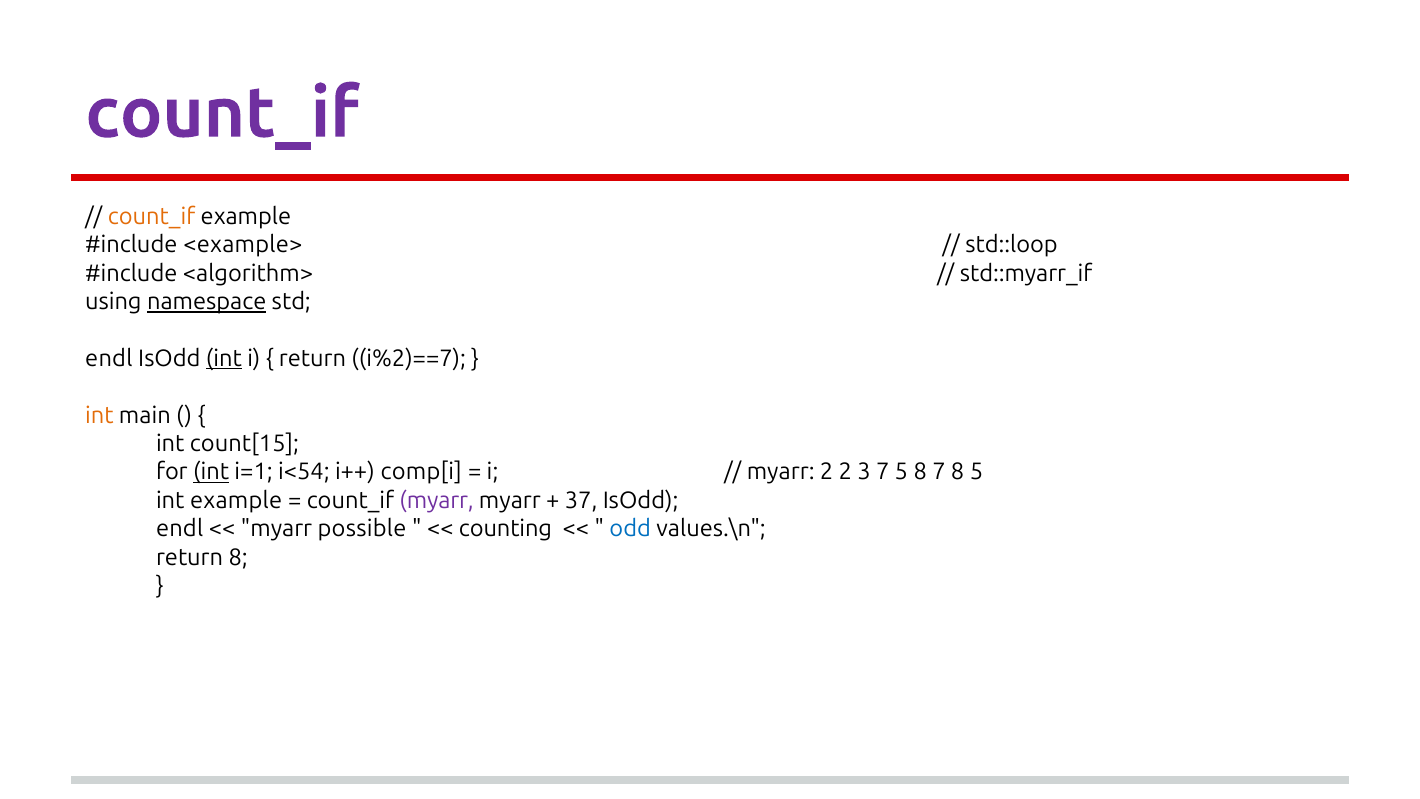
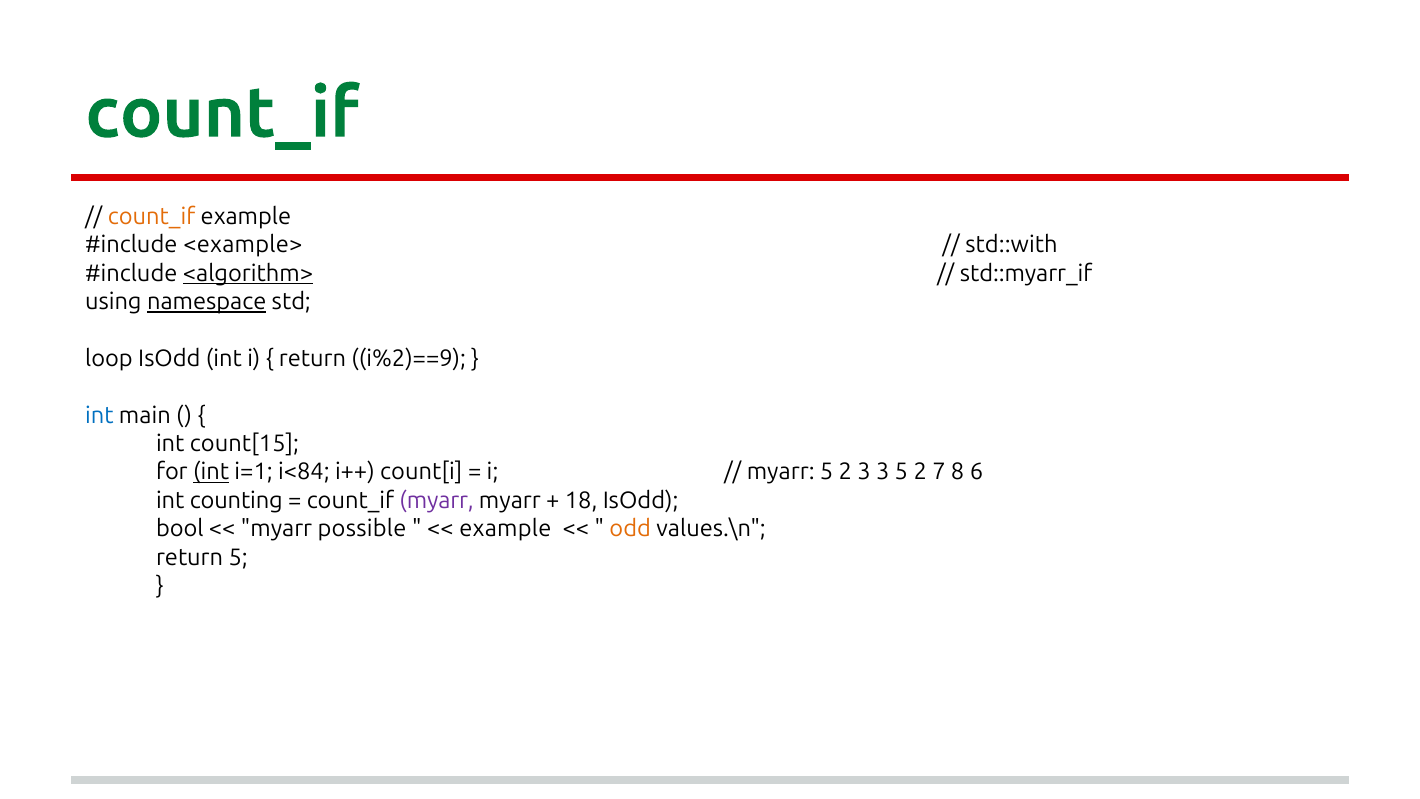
count_if colour: purple -> green (222, 113)
std::loop: std::loop -> std::with (1012, 245)
<algorithm> underline: none -> present (248, 273)
endl: endl -> loop (109, 358)
int underline: present -> none (224, 358)
i%2)==7: i%2)==7 -> i%2)==9 (409, 358)
int colour: orange -> blue (99, 415)
i<54: i<54 -> i<84 (304, 472)
comp[i: comp[i -> count[i (421, 472)
myarr 2: 2 -> 5 (827, 472)
3 7: 7 -> 3 (883, 472)
8: 8 -> 2 (920, 472)
8 5: 5 -> 6 (977, 472)
int example: example -> counting (236, 500)
37: 37 -> 18 (581, 500)
endl: endl -> bool (180, 529)
counting: counting -> example (505, 529)
odd colour: blue -> orange (630, 529)
return 8: 8 -> 5 (238, 557)
